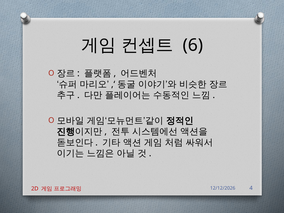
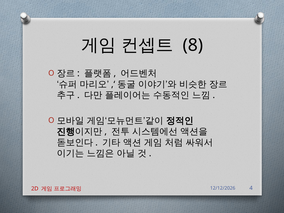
6: 6 -> 8 (193, 45)
